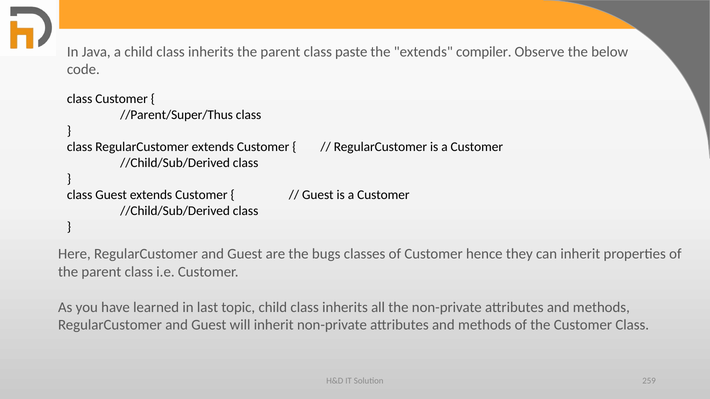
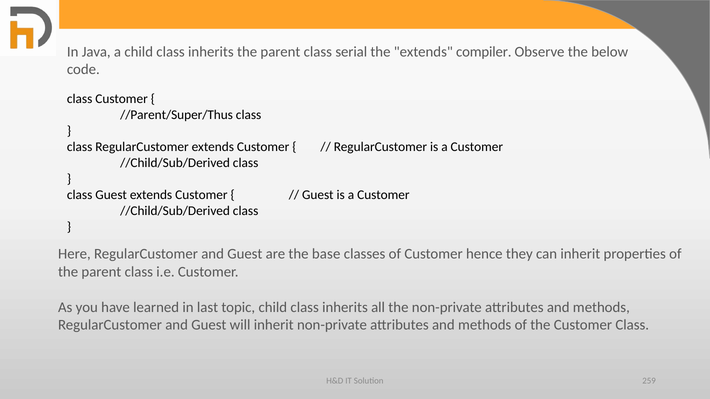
paste: paste -> serial (351, 52)
bugs: bugs -> base (326, 254)
